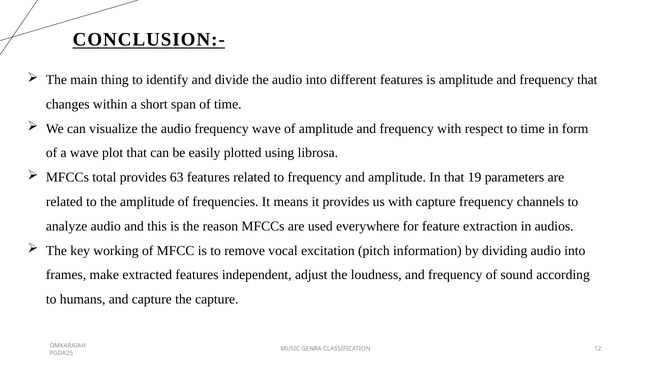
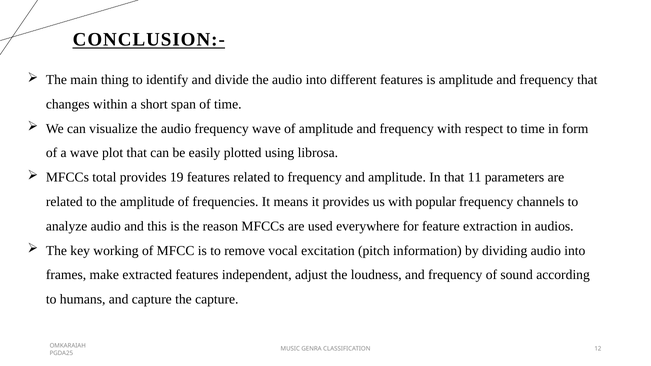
63: 63 -> 19 (177, 177)
19: 19 -> 11 (475, 177)
with capture: capture -> popular (436, 202)
